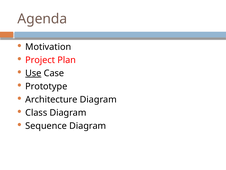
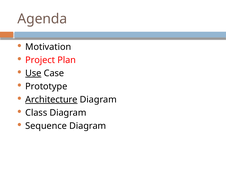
Architecture underline: none -> present (51, 99)
